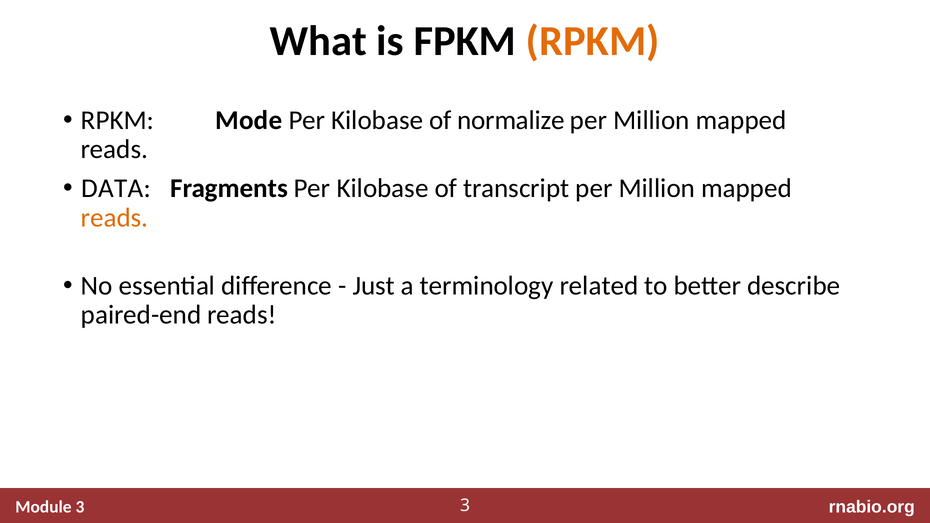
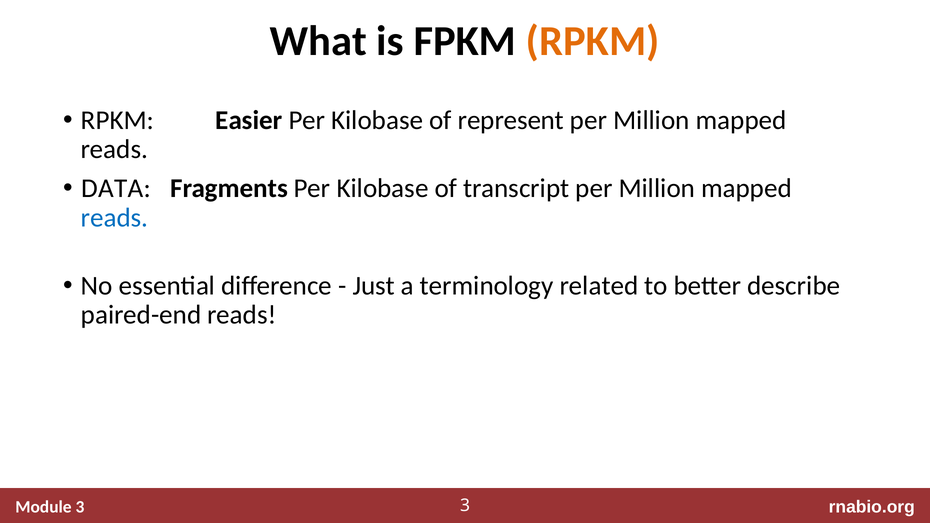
Mode: Mode -> Easier (249, 120)
normalize: normalize -> represent (511, 120)
reads colour: orange -> blue (115, 218)
